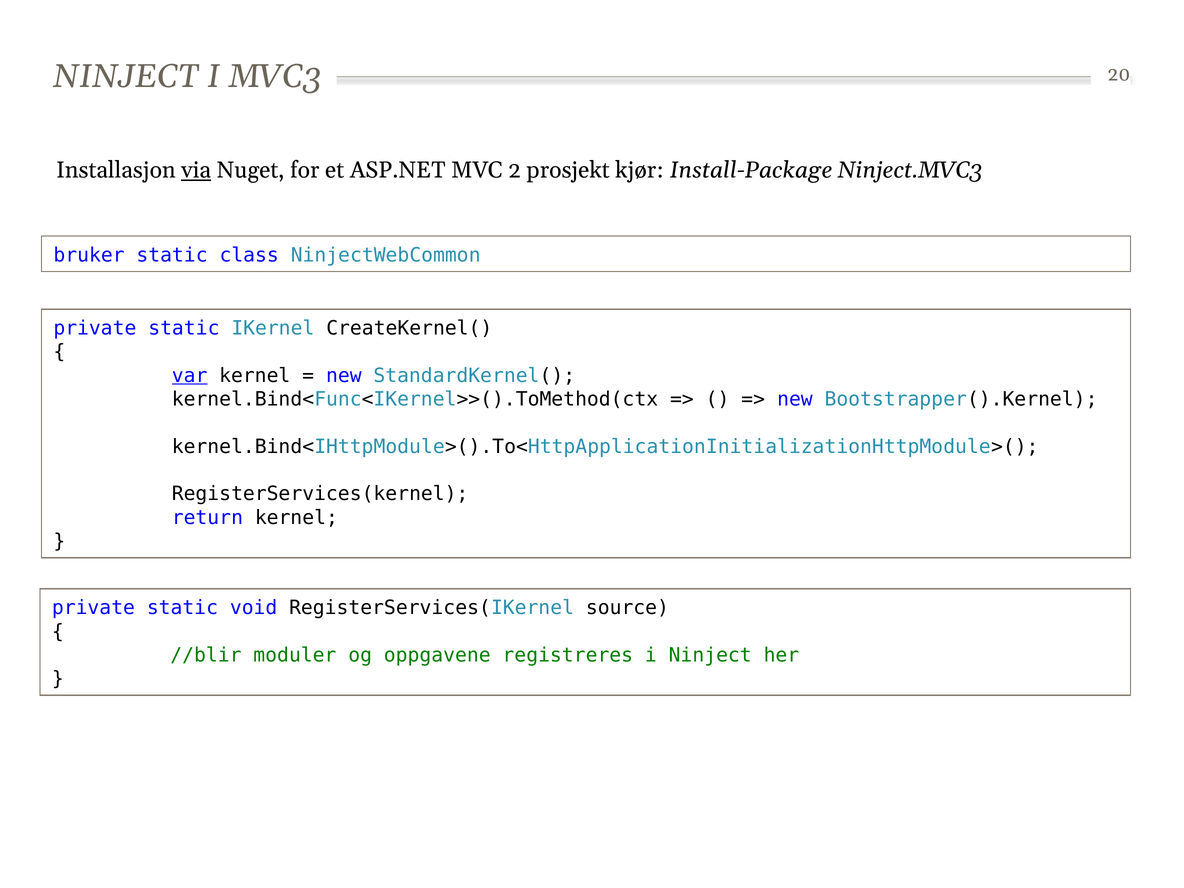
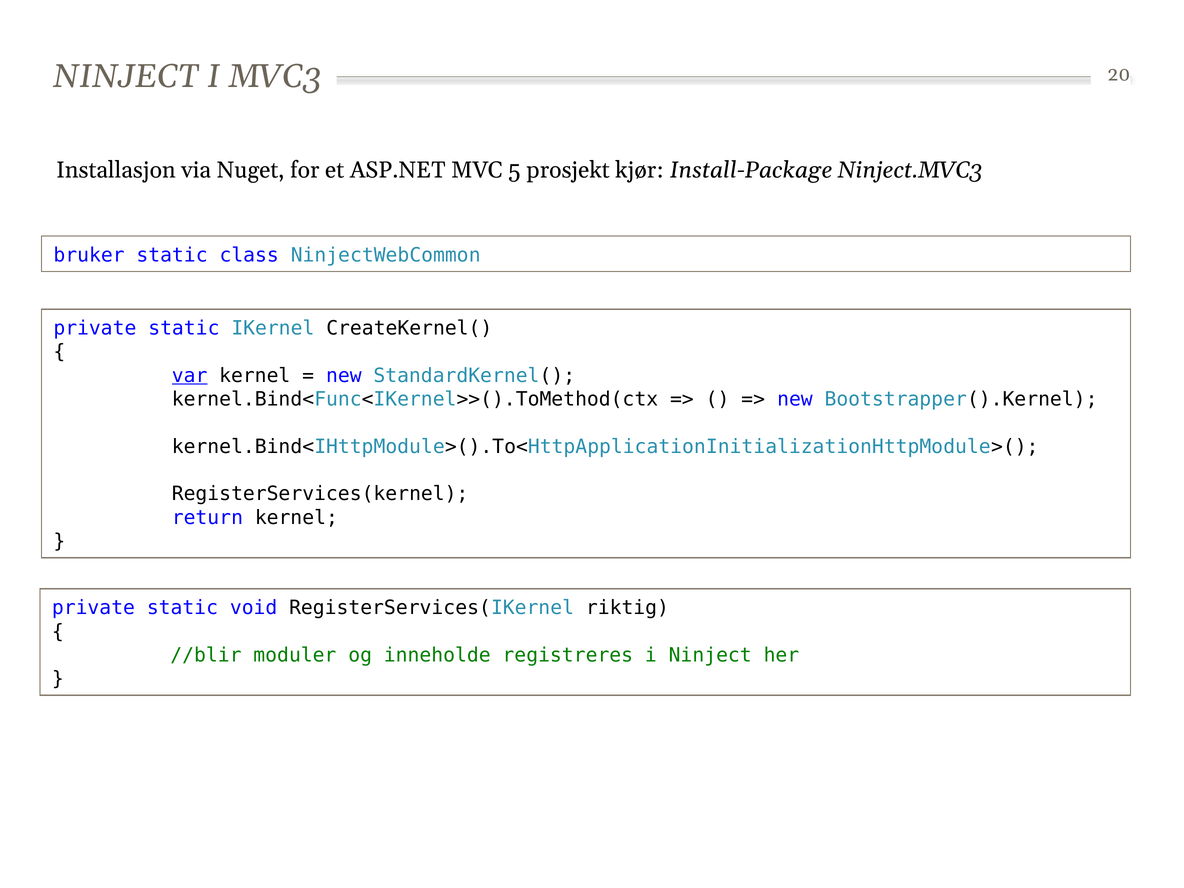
via underline: present -> none (196, 170)
2: 2 -> 5 (514, 170)
source: source -> riktig (627, 608)
oppgavene: oppgavene -> inneholde (437, 655)
